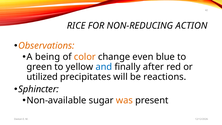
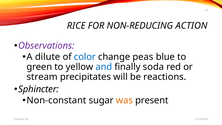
Observations colour: orange -> purple (46, 46)
being: being -> dilute (48, 57)
color colour: orange -> blue (85, 57)
even: even -> peas (143, 57)
after: after -> soda (153, 67)
utilized: utilized -> stream (42, 77)
Non-available: Non-available -> Non-constant (56, 100)
